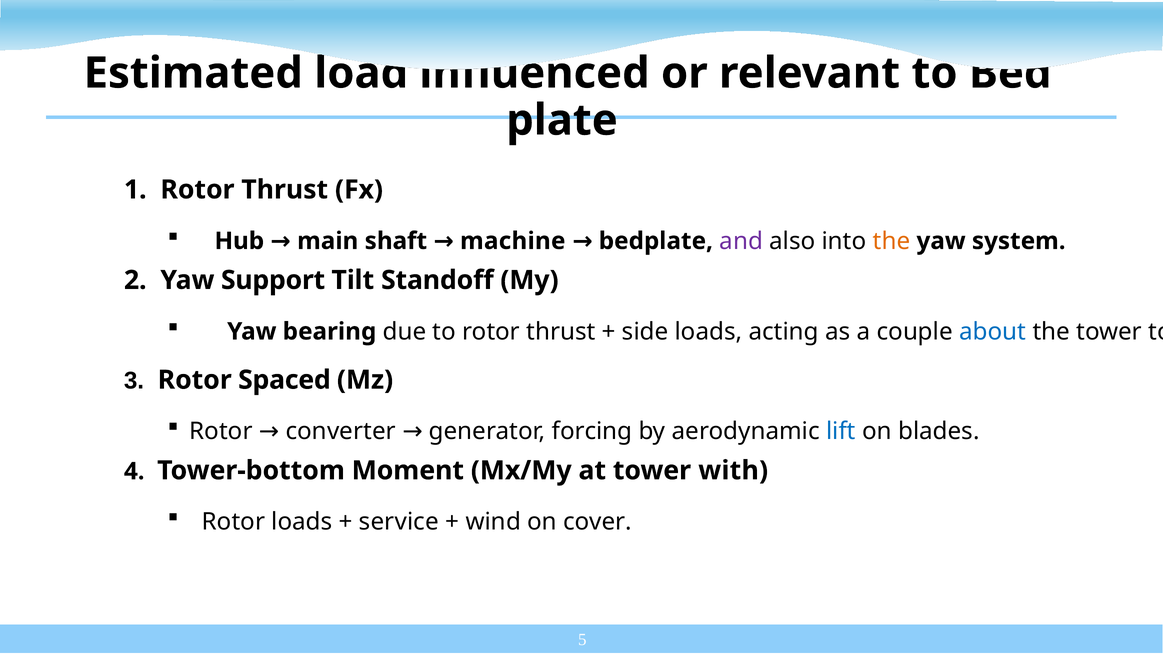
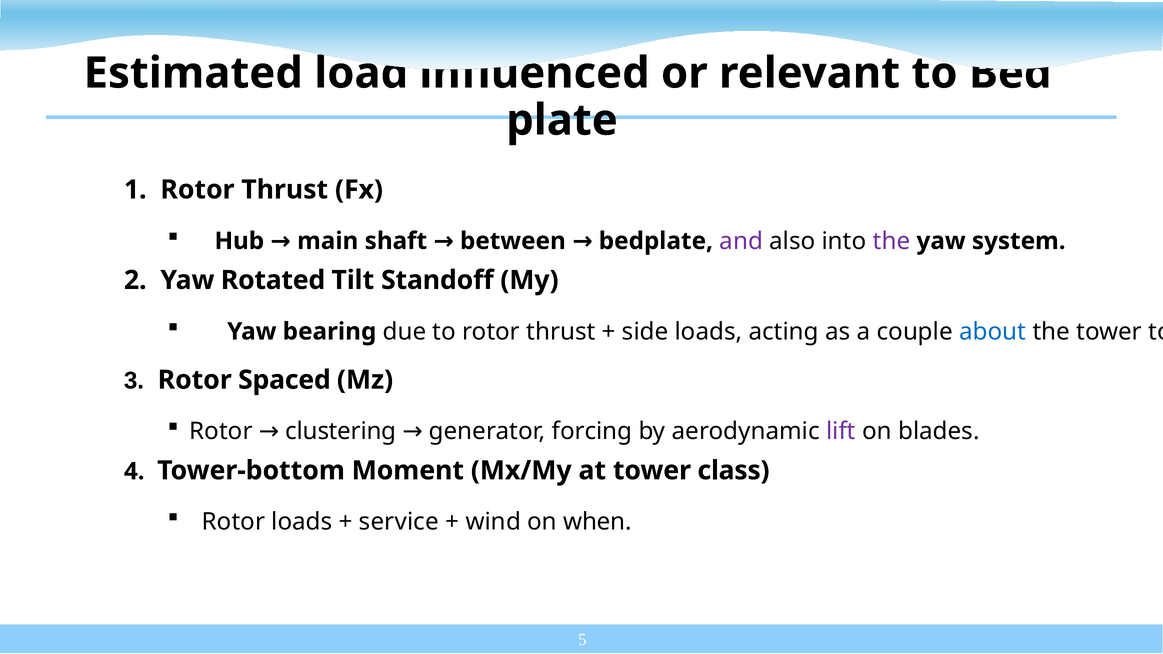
machine: machine -> between (513, 241)
the colour: orange -> purple (891, 241)
Support: Support -> Rotated (273, 280)
converter: converter -> clustering (341, 431)
lift colour: blue -> purple (841, 431)
with: with -> class (733, 471)
cover: cover -> when (597, 522)
